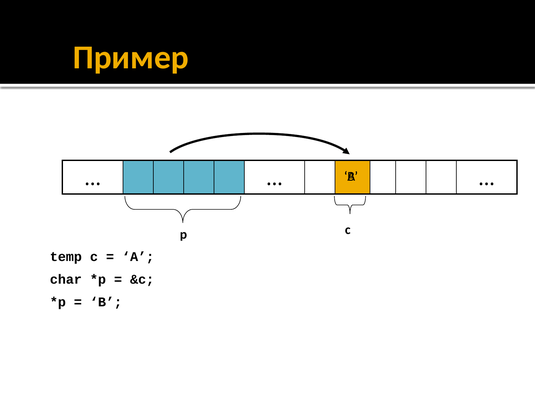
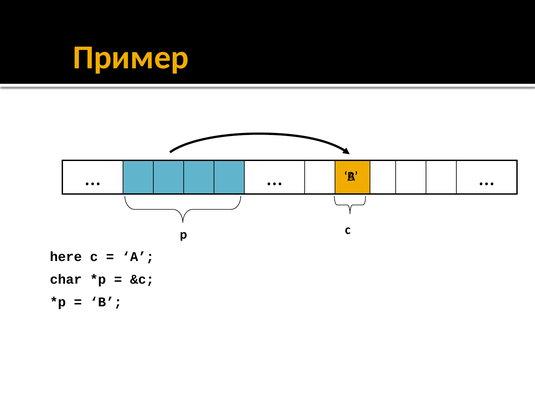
temp: temp -> here (66, 257)
